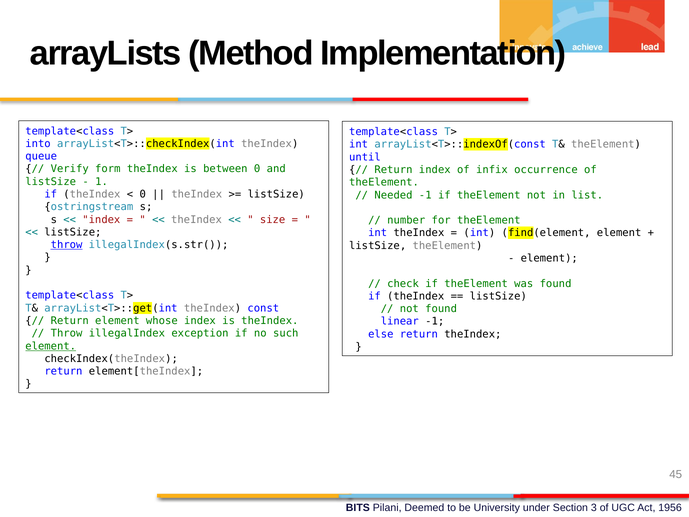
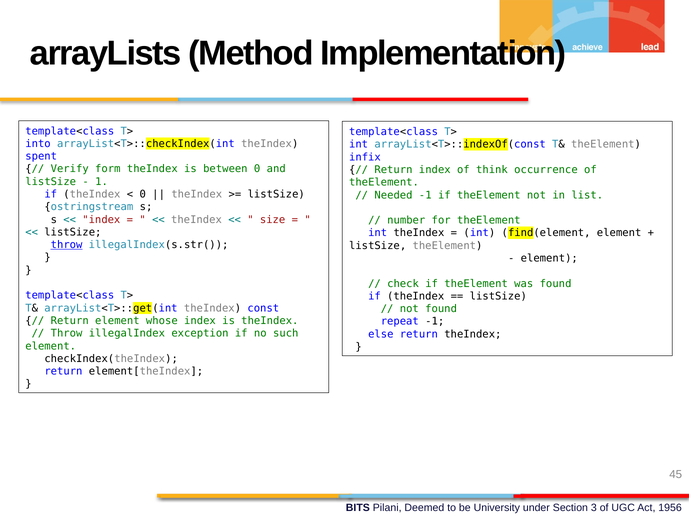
queue: queue -> spent (41, 156)
until: until -> infix (365, 157)
infix: infix -> think (492, 170)
linear: linear -> repeat (400, 321)
element underline: present -> none (51, 346)
